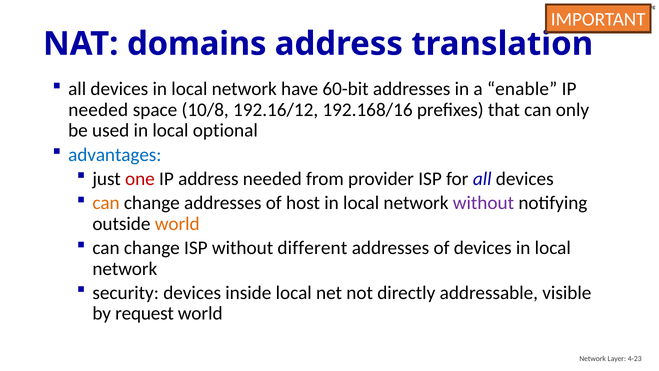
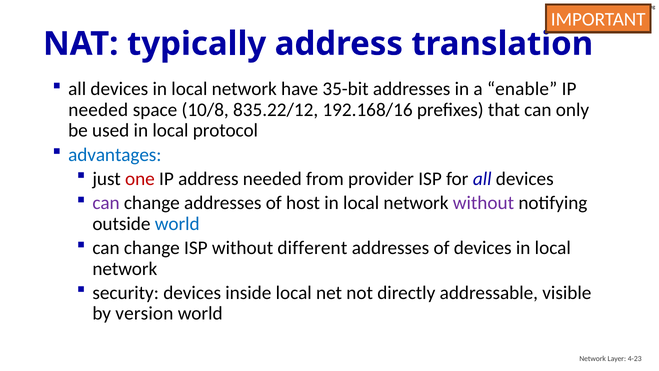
domains: domains -> typically (197, 44)
60-bit: 60-bit -> 35-bit (346, 89)
192.16/12: 192.16/12 -> 835.22/12 (276, 110)
optional: optional -> protocol (225, 130)
can colour: orange -> purple (106, 203)
world colour: orange -> blue (177, 224)
request: request -> version (144, 313)
